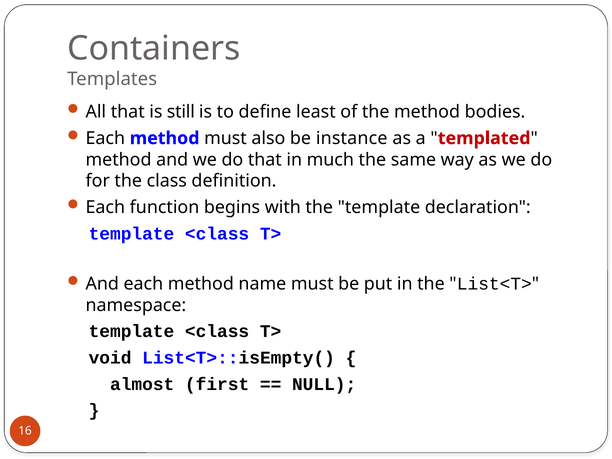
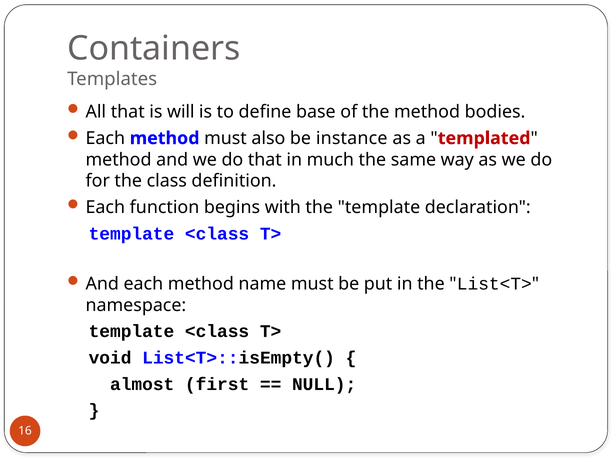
still: still -> will (181, 112)
least: least -> base (316, 112)
